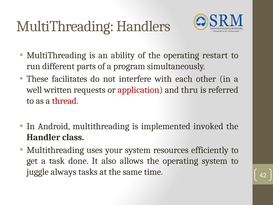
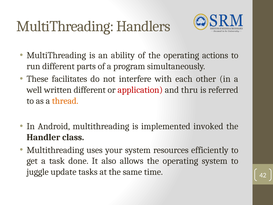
restart: restart -> actions (215, 55)
written requests: requests -> different (90, 90)
thread colour: red -> orange (65, 101)
always: always -> update (64, 172)
